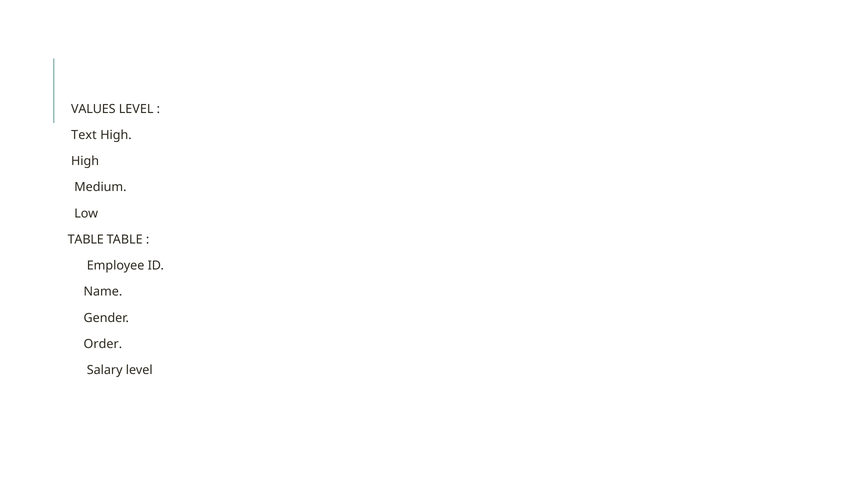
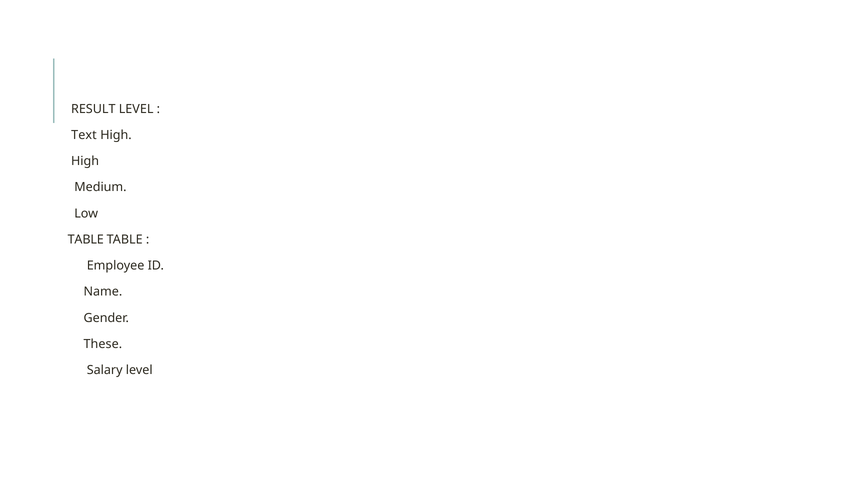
VALUES: VALUES -> RESULT (93, 109)
Order: Order -> These (103, 344)
